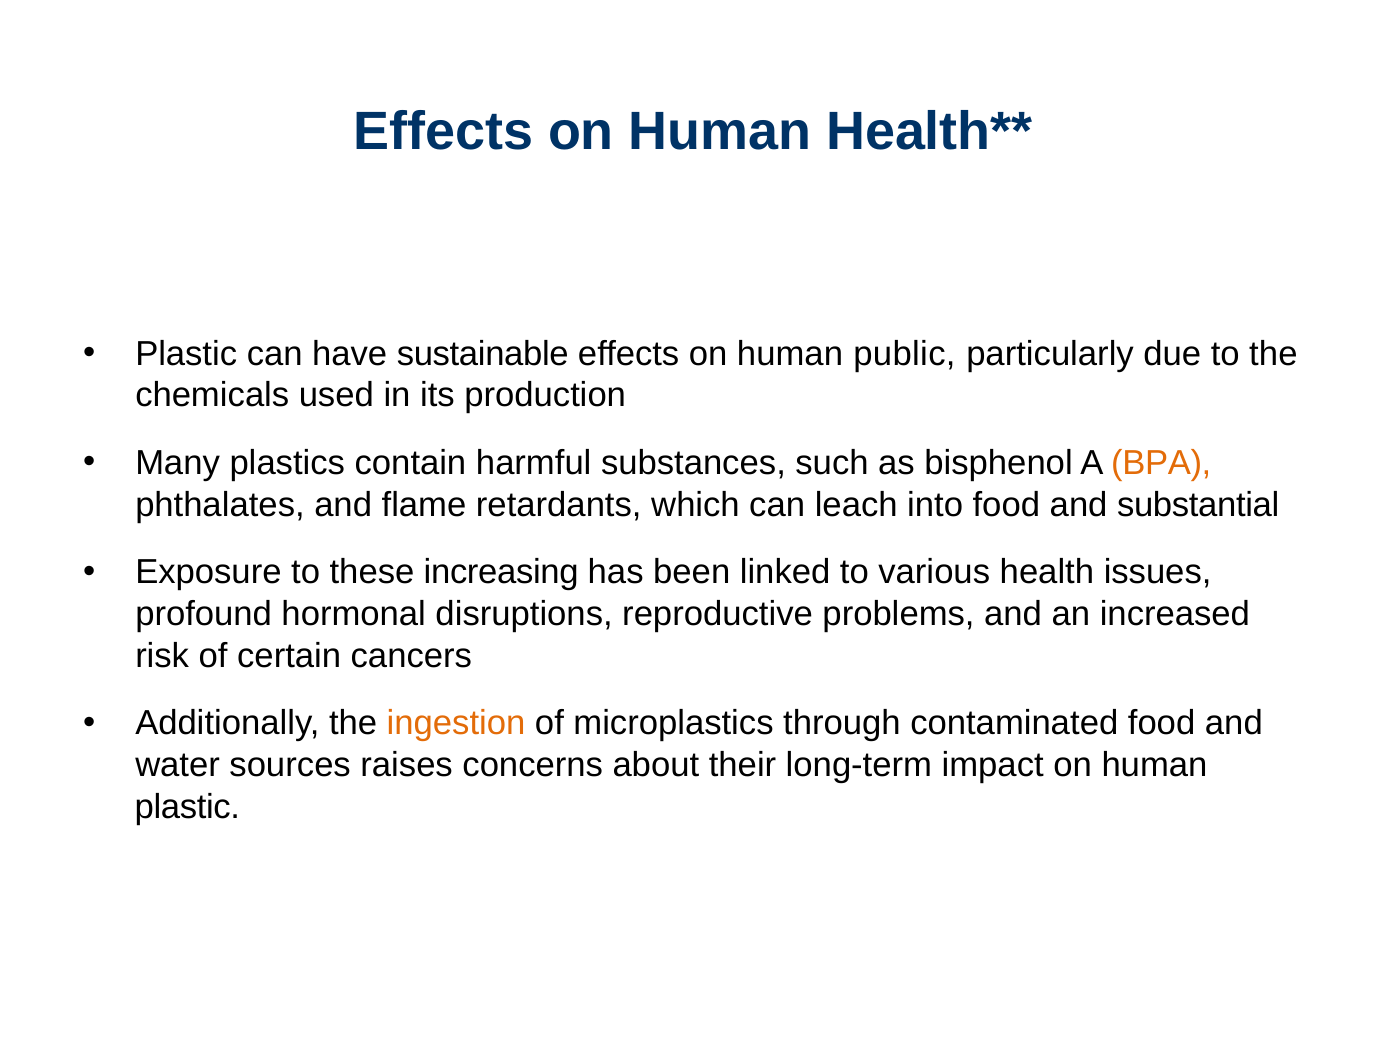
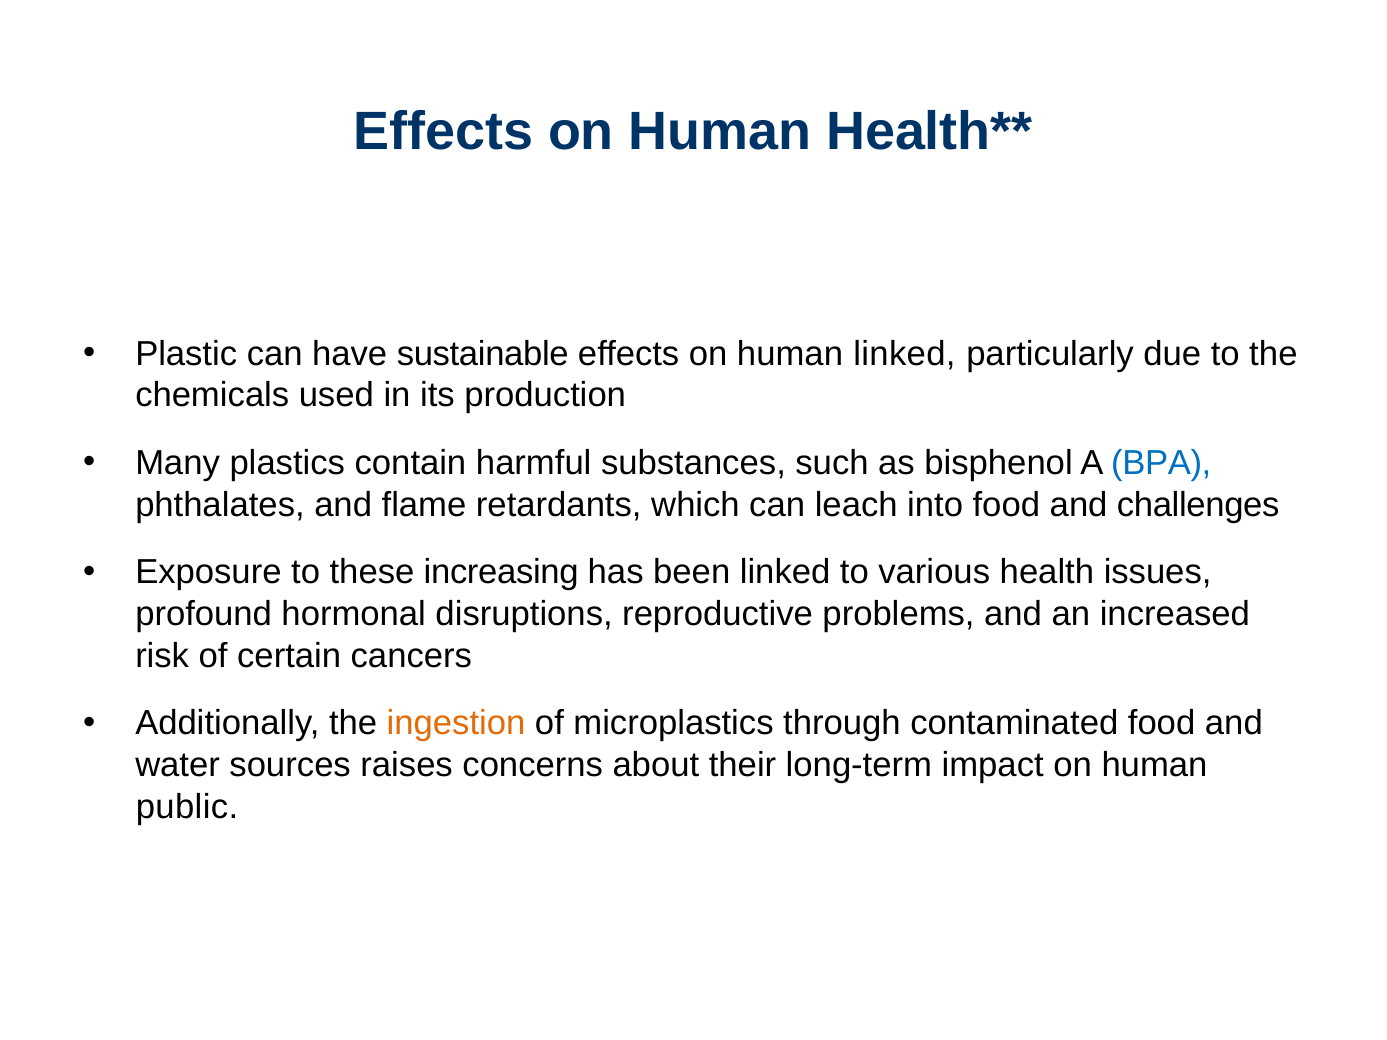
human public: public -> linked (904, 354)
BPA colour: orange -> blue (1161, 463)
substantial: substantial -> challenges (1198, 505)
plastic: plastic -> public (187, 807)
